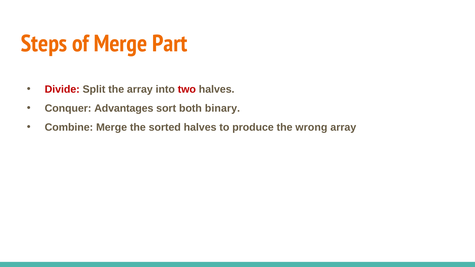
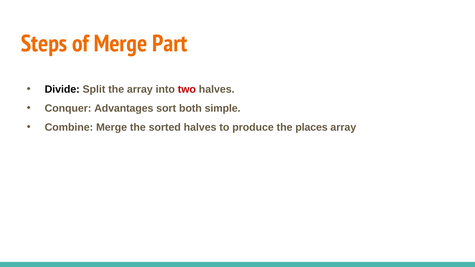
Divide colour: red -> black (62, 89)
binary: binary -> simple (223, 108)
wrong: wrong -> places (312, 127)
